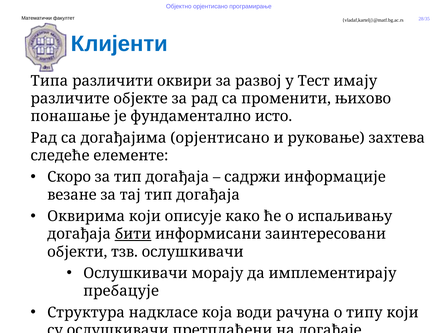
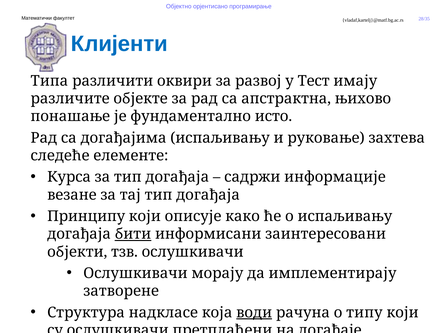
променити: променити -> апстрактна (286, 99)
догађајима орјентисано: орјентисано -> испаљивању (220, 138)
Скоро: Скоро -> Курса (69, 177)
Оквирима: Оквирима -> Принципу (86, 216)
пребацује: пребацује -> затворене (121, 291)
води underline: none -> present (254, 312)
